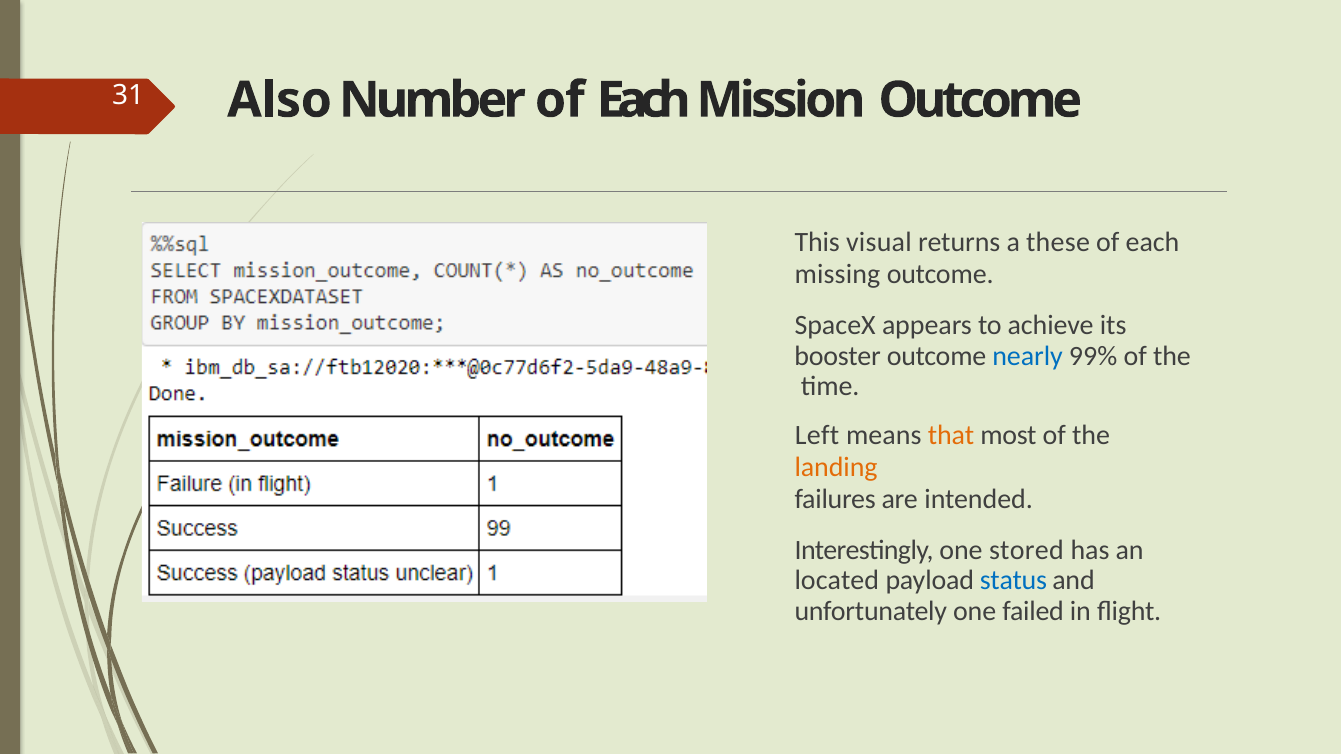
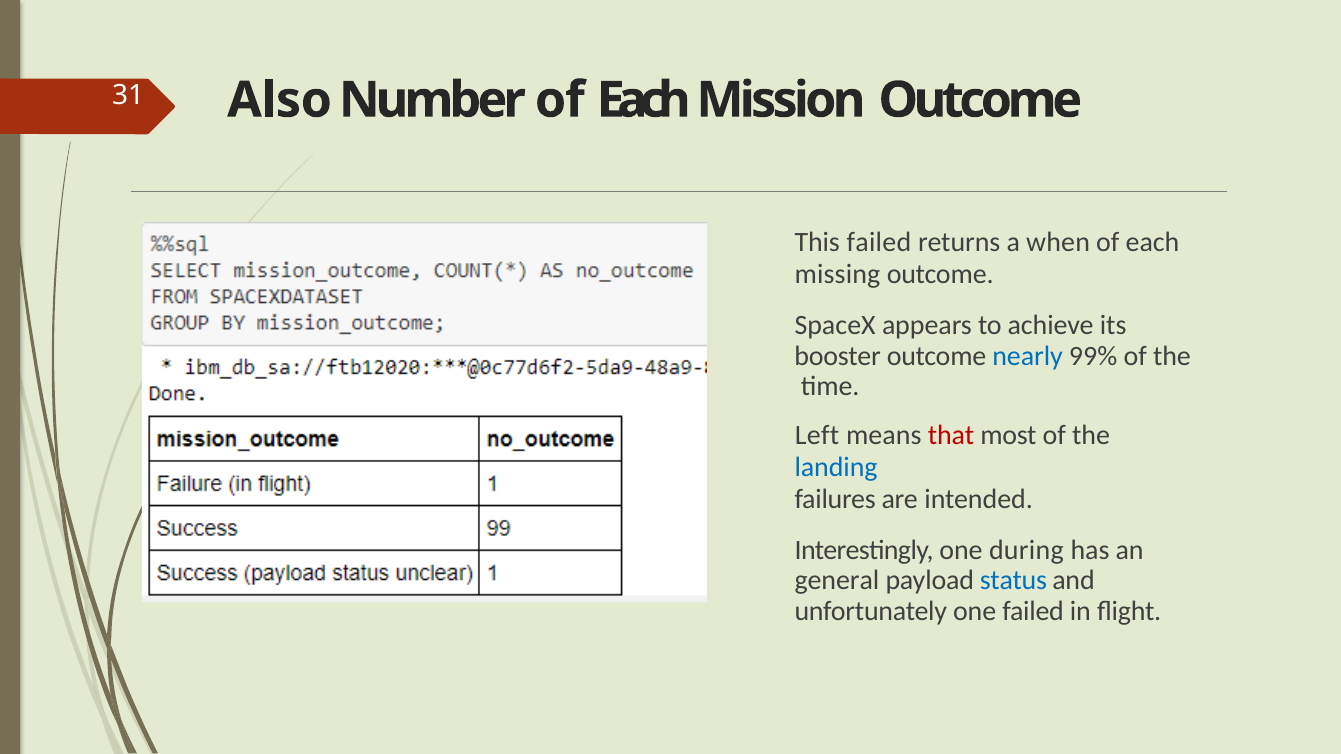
This visual: visual -> failed (879, 242)
these: these -> when (1058, 242)
that colour: orange -> red (951, 435)
landing colour: orange -> blue (836, 467)
stored: stored -> during (1026, 550)
located: located -> general (837, 581)
